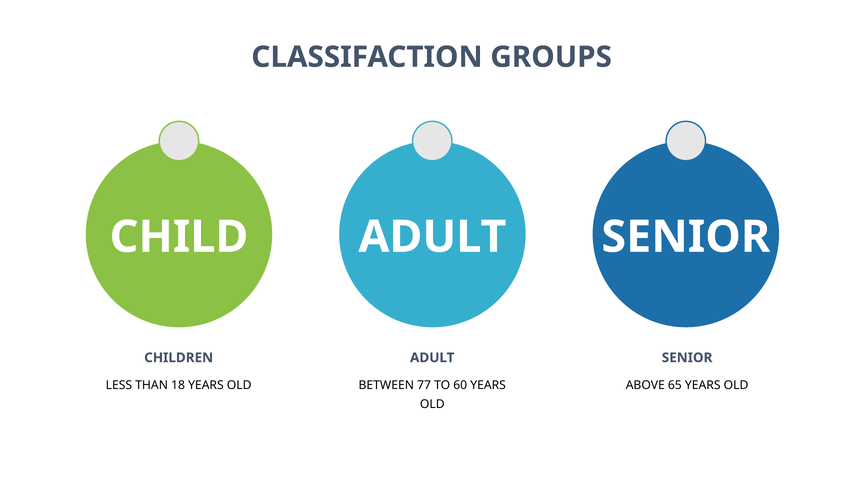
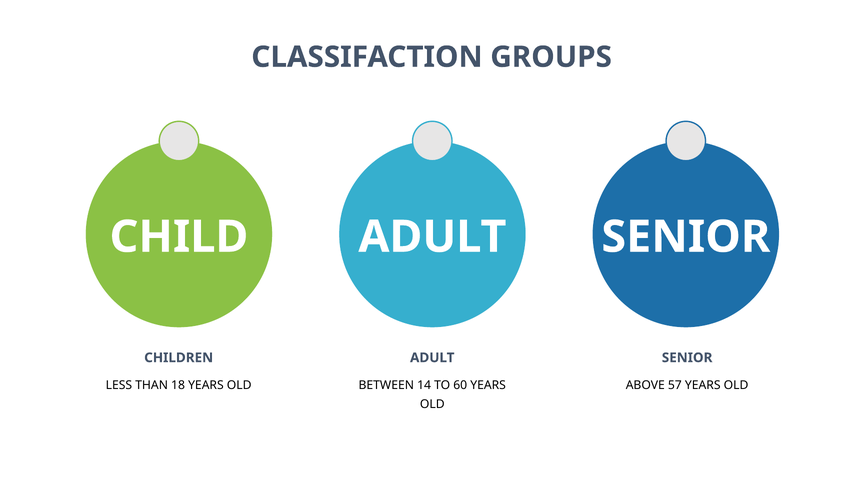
77: 77 -> 14 (424, 386)
65: 65 -> 57 (675, 386)
